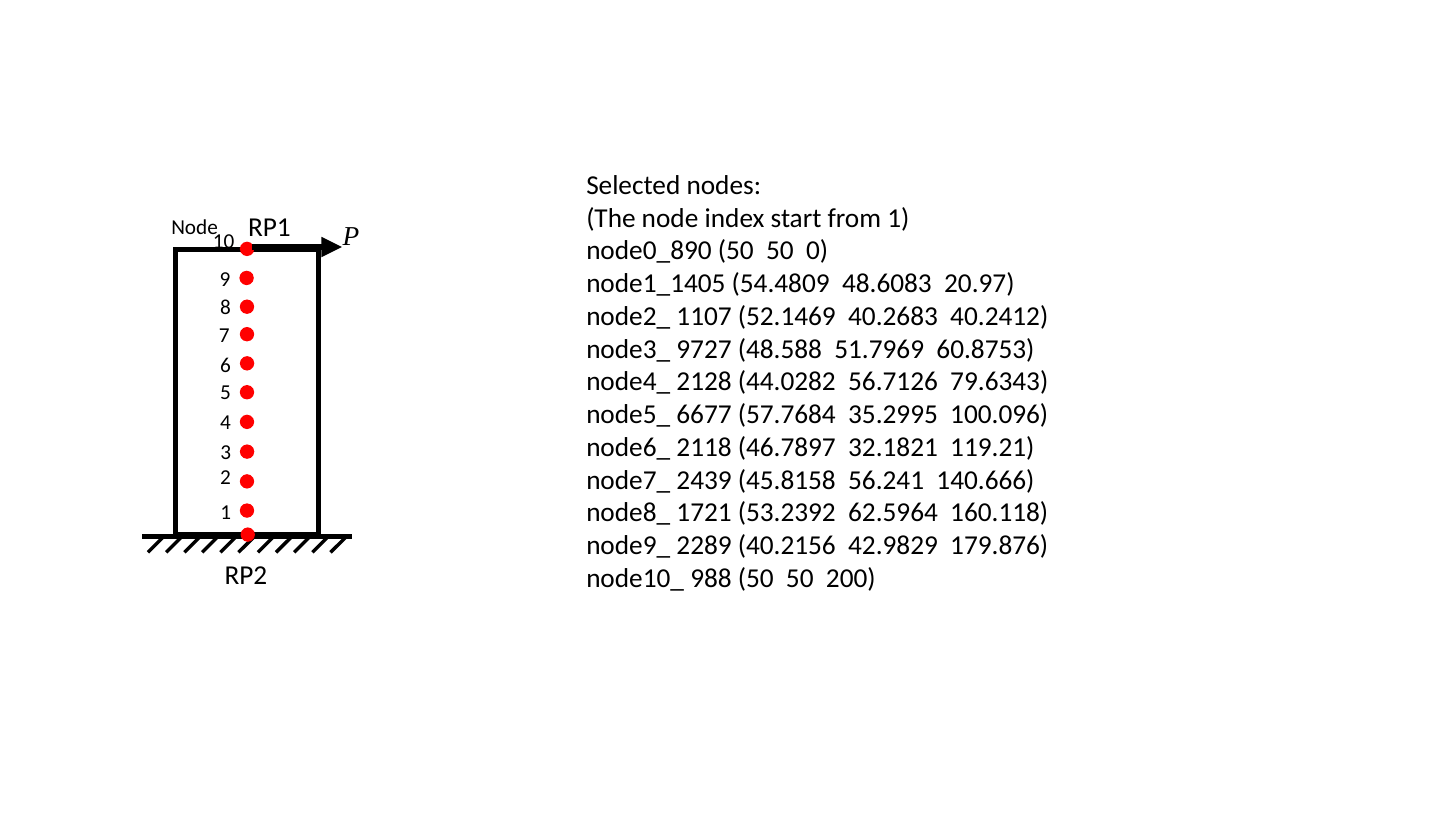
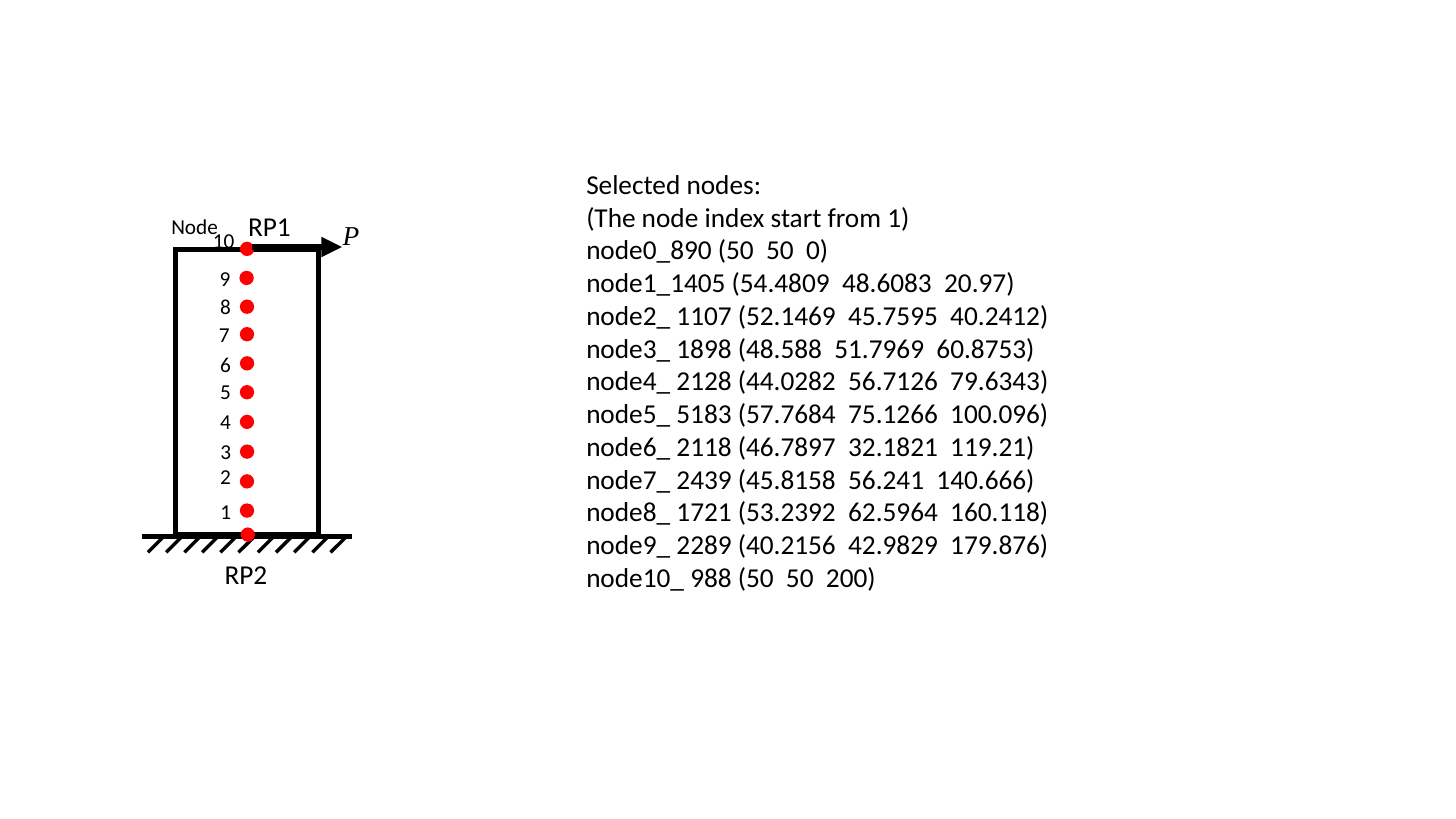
40.2683: 40.2683 -> 45.7595 (893, 316)
9727: 9727 -> 1898 (704, 349)
6677: 6677 -> 5183 (704, 415)
35.2995: 35.2995 -> 75.1266 (893, 415)
